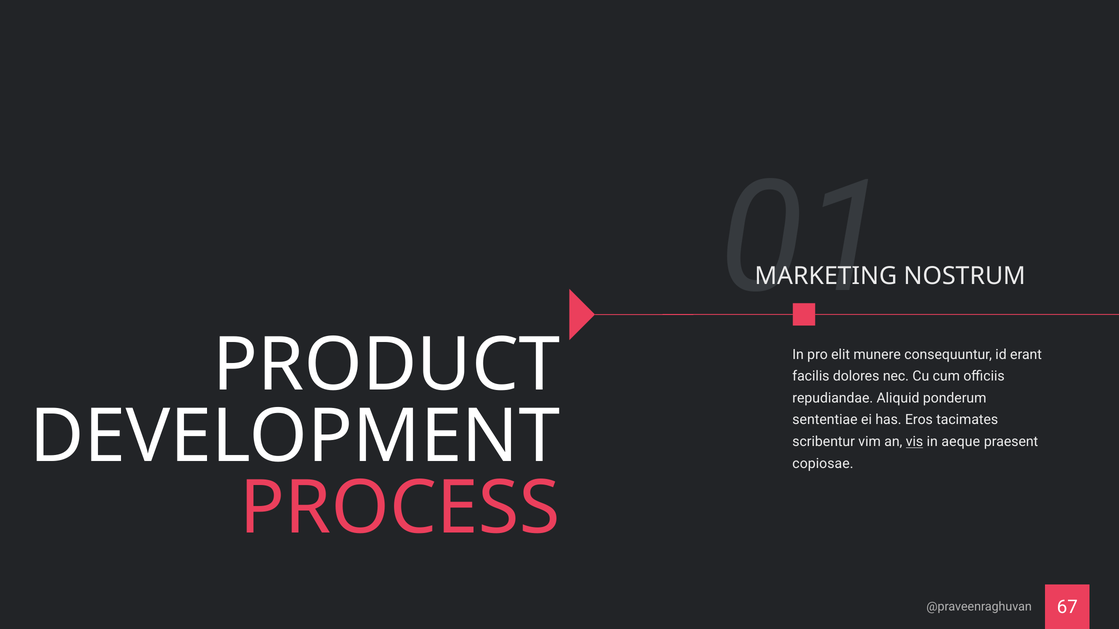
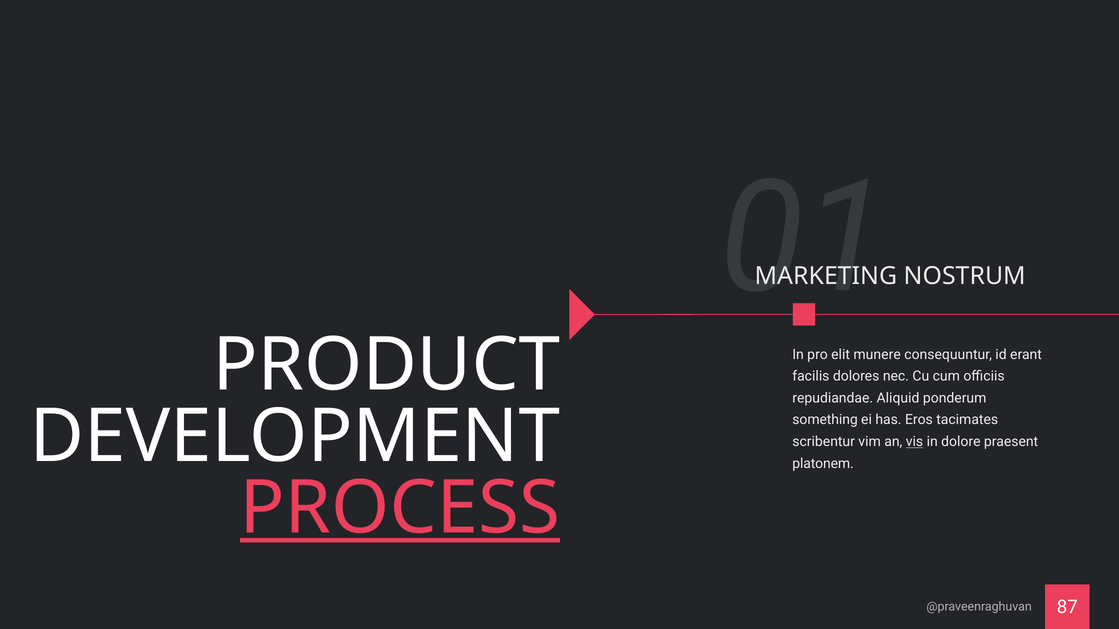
sententiae: sententiae -> something (825, 420)
aeque: aeque -> dolore (961, 442)
copiosae: copiosae -> platonem (823, 464)
PROCESS underline: none -> present (400, 509)
67: 67 -> 87 (1067, 608)
